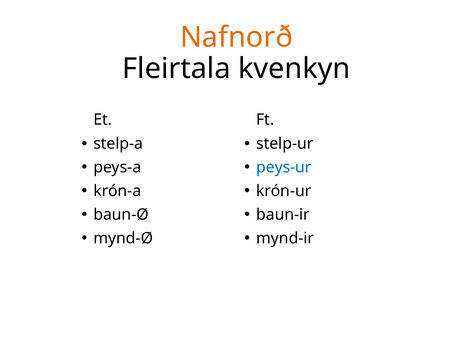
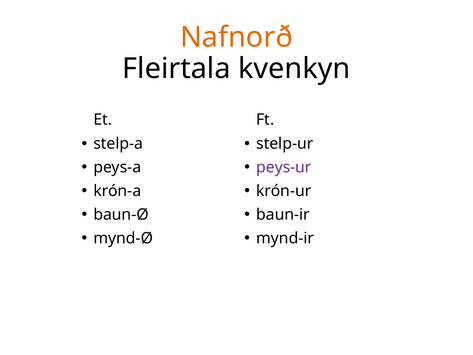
peys-ur colour: blue -> purple (284, 167)
